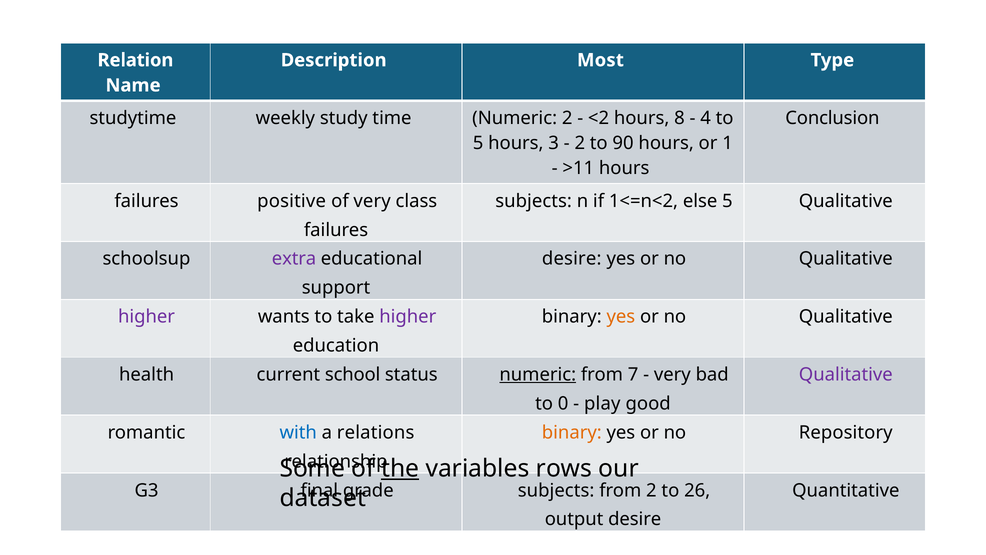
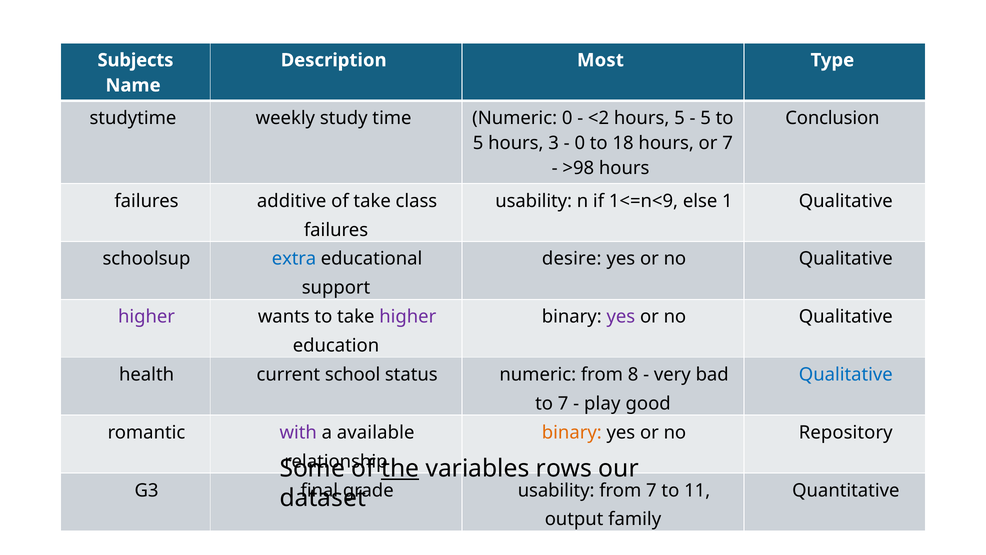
Relation: Relation -> Subjects (135, 60)
Numeric 2: 2 -> 0 (567, 118)
hours 8: 8 -> 5 (679, 118)
4: 4 -> 5 (706, 118)
2: 2 -> 0 (580, 143)
90: 90 -> 18 (623, 143)
or 1: 1 -> 7 (728, 143)
>11: >11 -> >98 (578, 168)
positive: positive -> additive (292, 201)
of very: very -> take (372, 201)
subjects: subjects -> usability (534, 201)
1<=n<2: 1<=n<2 -> 1<=n<9 (644, 201)
else 5: 5 -> 1 (727, 201)
extra colour: purple -> blue (294, 259)
yes colour: orange -> purple (621, 317)
numeric underline: present -> none (538, 374)
7: 7 -> 8 (633, 374)
Qualitative colour: purple -> blue (846, 374)
to 0: 0 -> 7 (563, 403)
with colour: blue -> purple (298, 432)
relations: relations -> available (376, 432)
grade subjects: subjects -> usability (556, 490)
from 2: 2 -> 7 (651, 490)
26: 26 -> 11 (697, 490)
output desire: desire -> family (635, 519)
